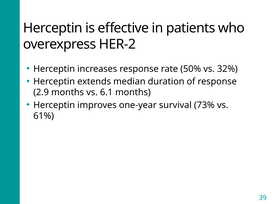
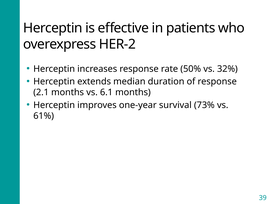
2.9: 2.9 -> 2.1 (41, 92)
